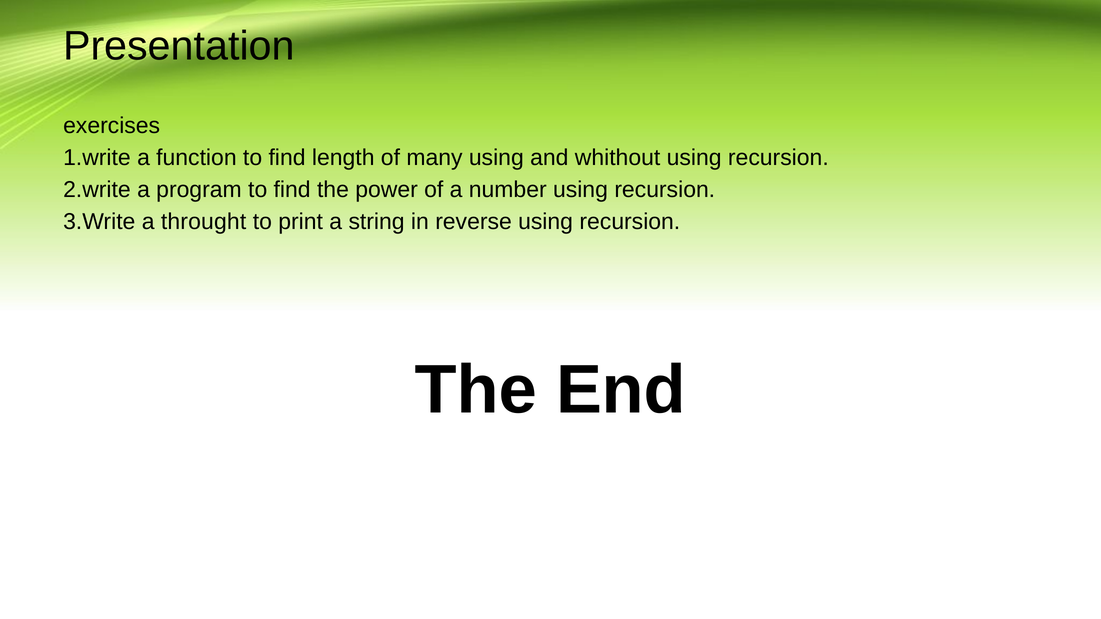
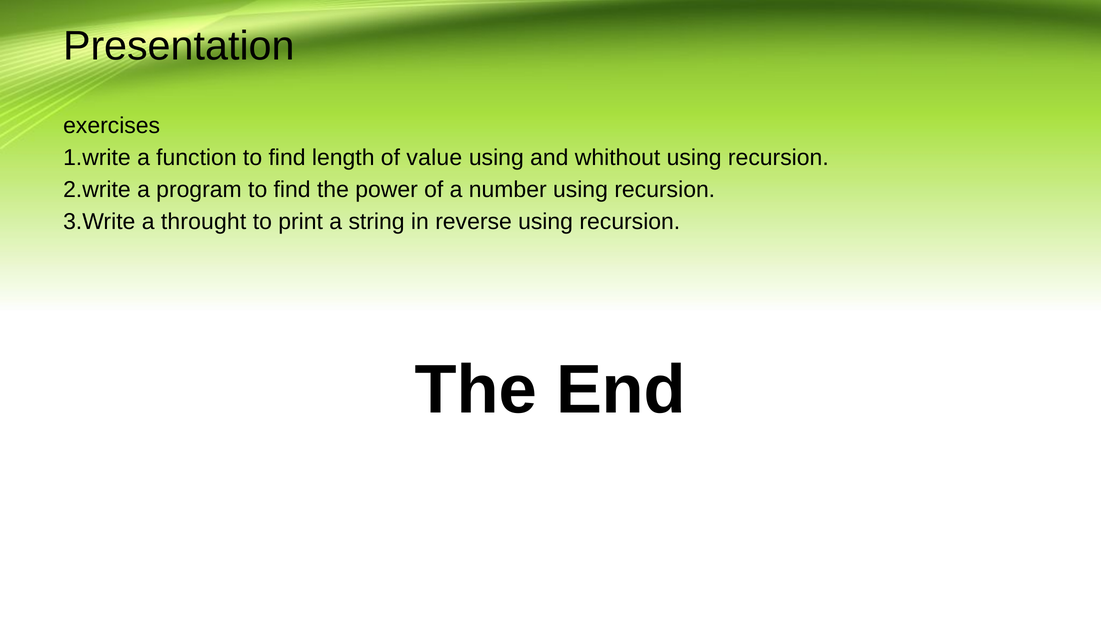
many: many -> value (434, 158)
